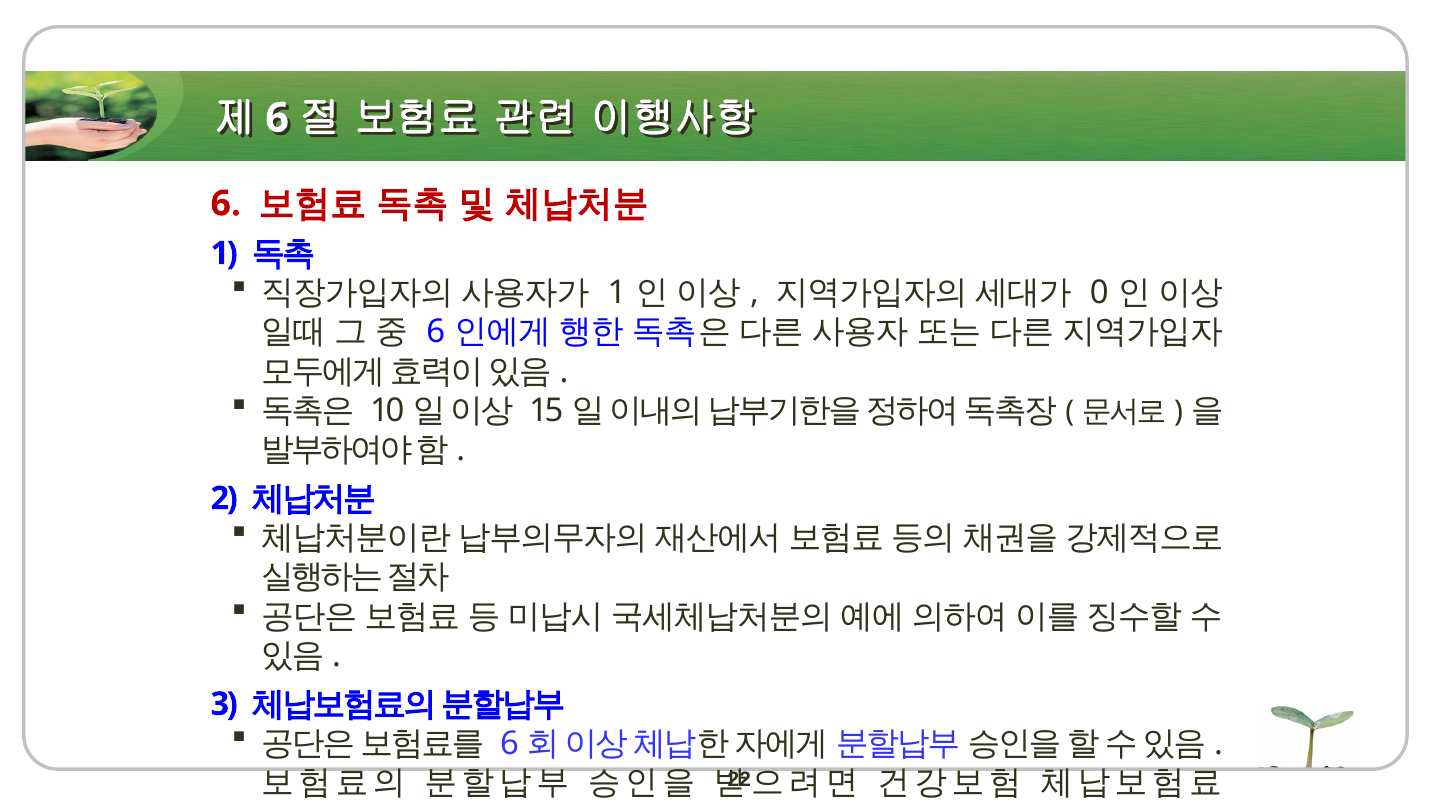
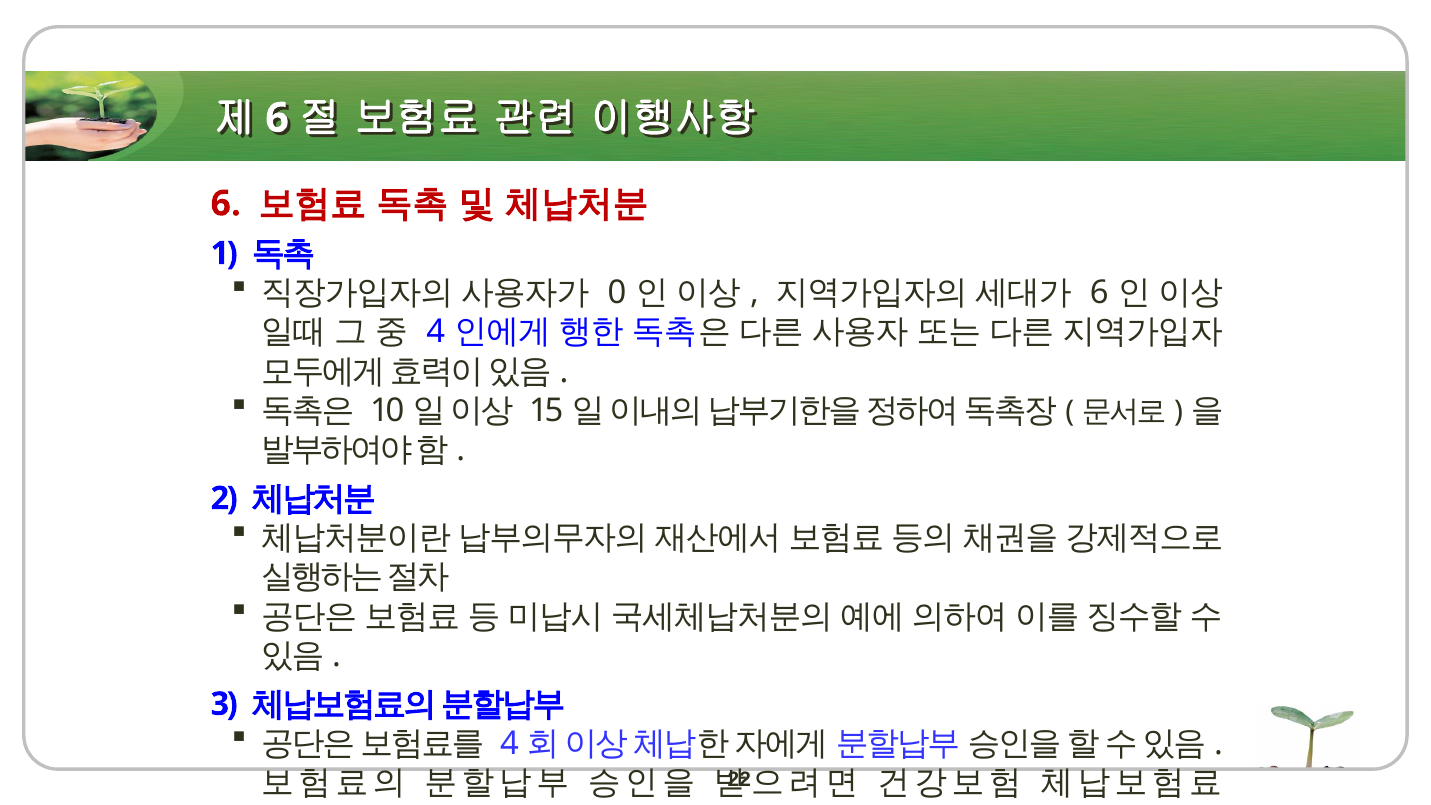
1: 1 -> 0 (617, 293)
0: 0 -> 6 (1099, 293)
6: 6 -> 4 (436, 332)
6: 6 -> 4 (509, 743)
